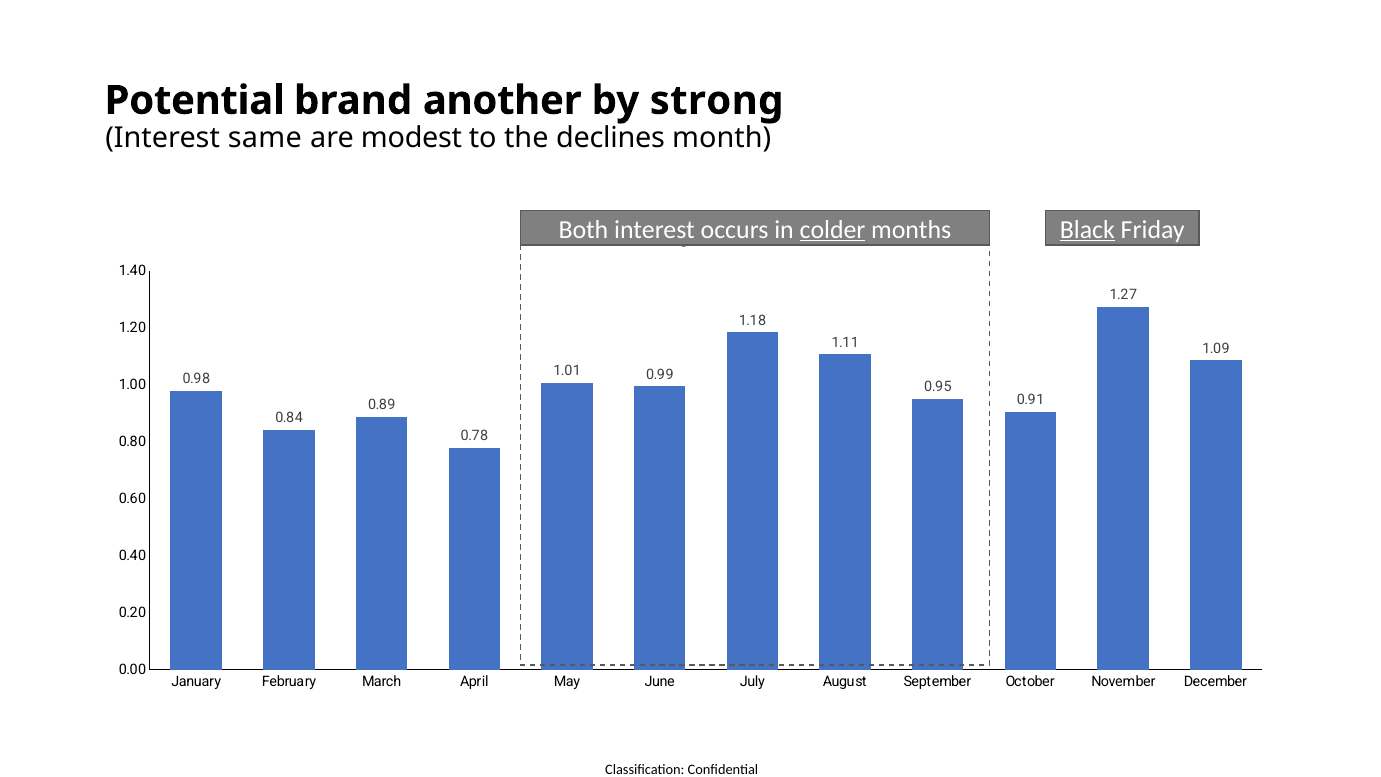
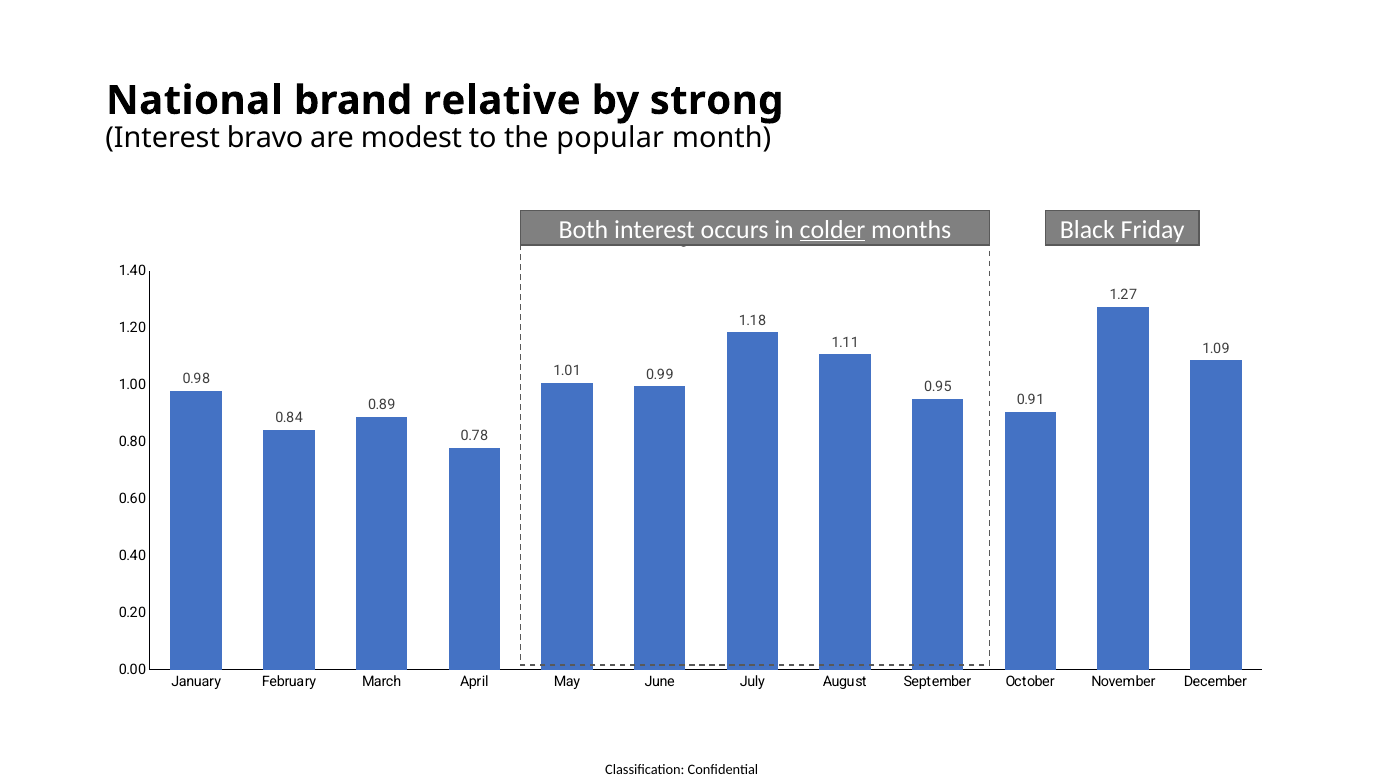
Potential: Potential -> National (194, 101)
another: another -> relative (502, 101)
same: same -> bravo (265, 138)
declines: declines -> popular (610, 138)
Black underline: present -> none (1087, 229)
